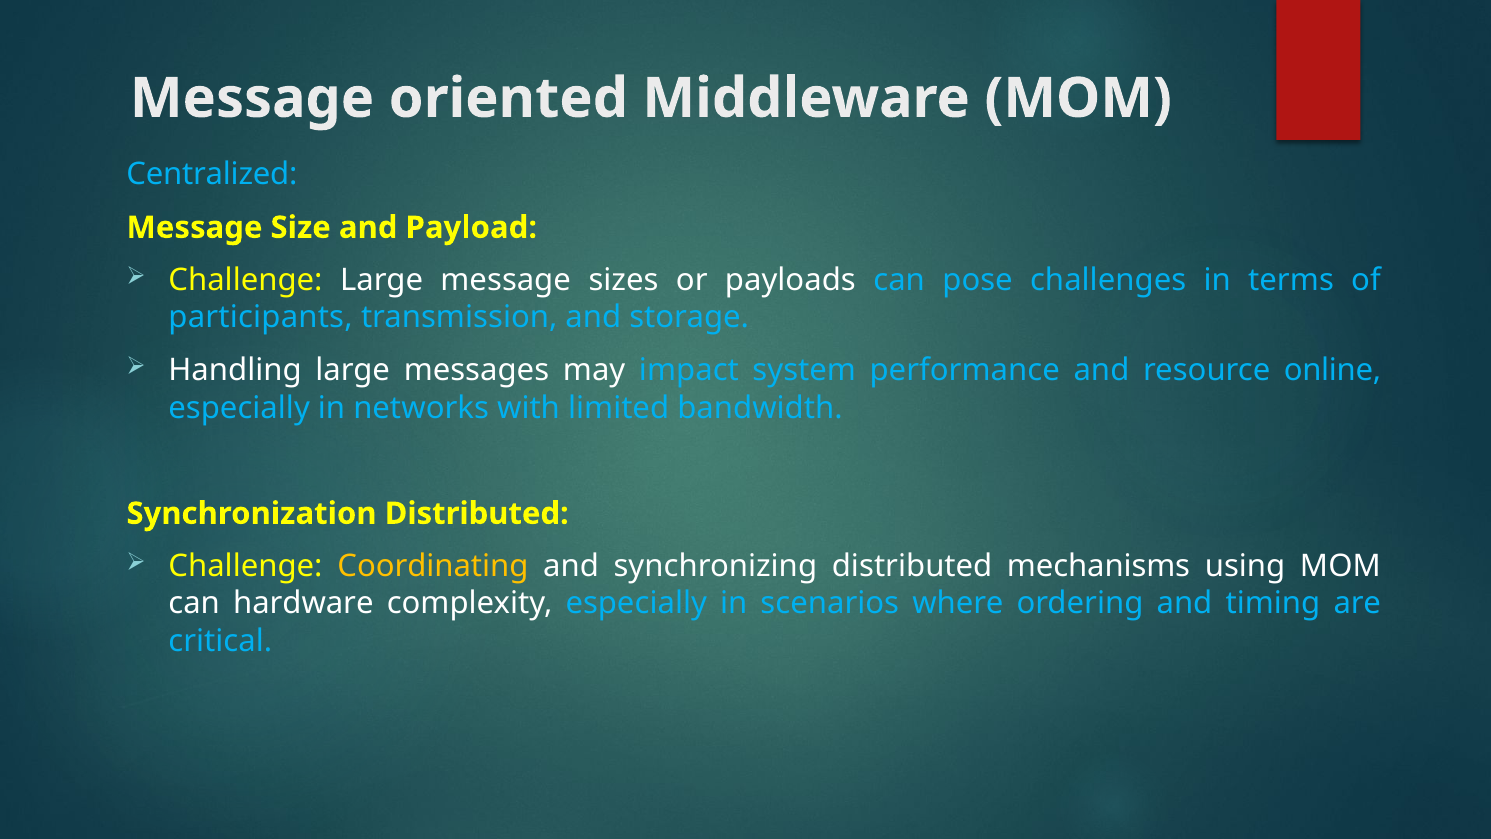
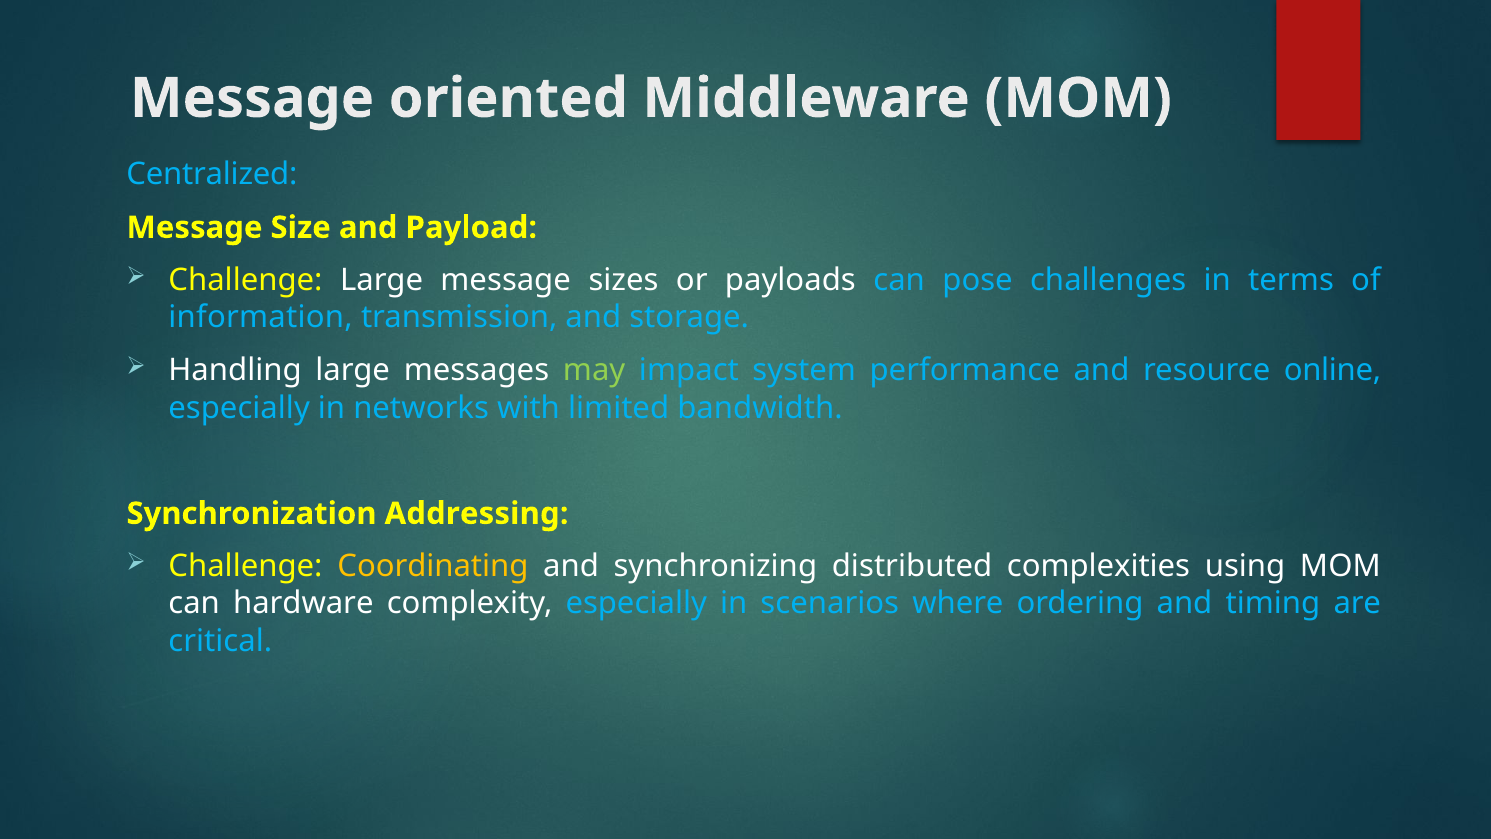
participants: participants -> information (261, 318)
may colour: white -> light green (594, 370)
Synchronization Distributed: Distributed -> Addressing (477, 513)
mechanisms: mechanisms -> complexities (1099, 566)
